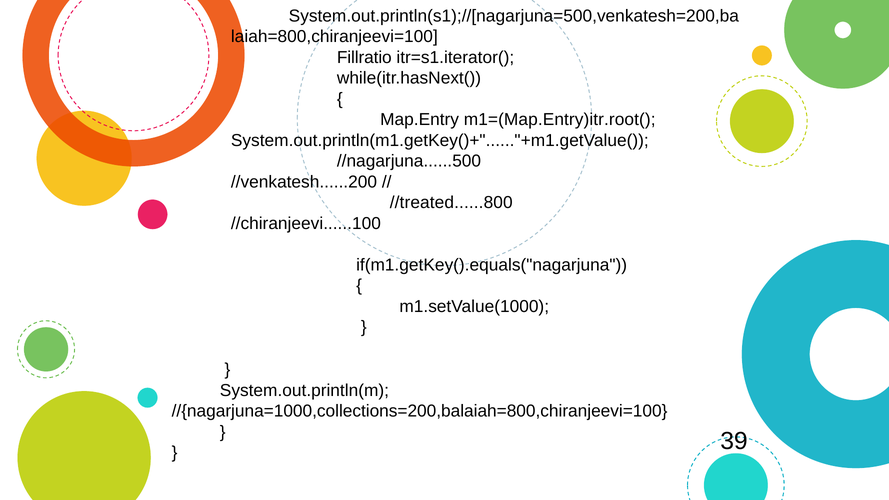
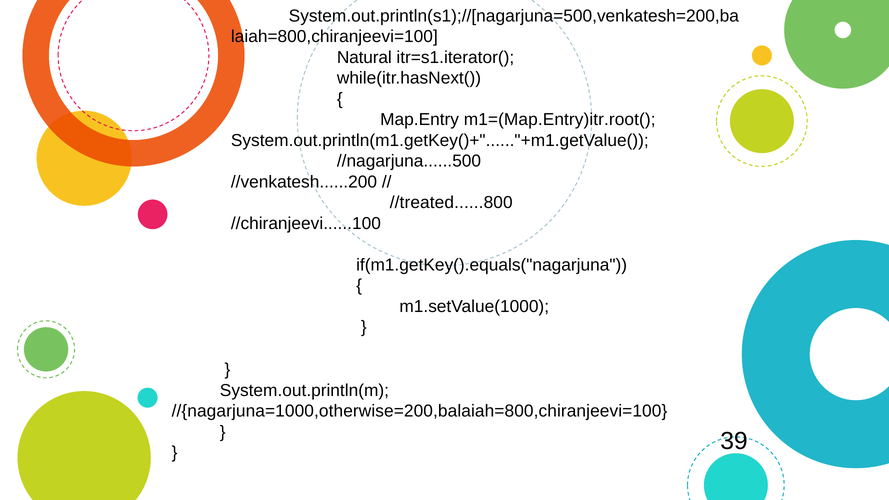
Fillratio: Fillratio -> Natural (364, 57)
//{nagarjuna=1000,collections=200,balaiah=800,chiranjeevi=100: //{nagarjuna=1000,collections=200,balaiah=800,chiranjeevi=100 -> //{nagarjuna=1000,otherwise=200,balaiah=800,chiranjeevi=100 (419, 411)
